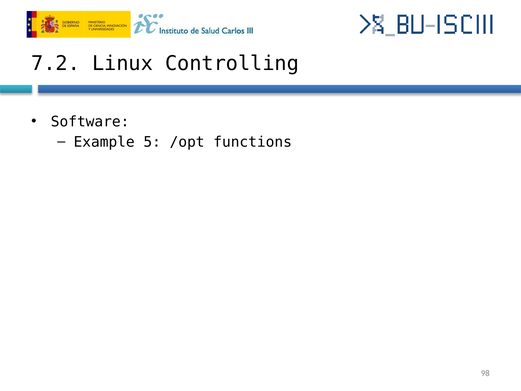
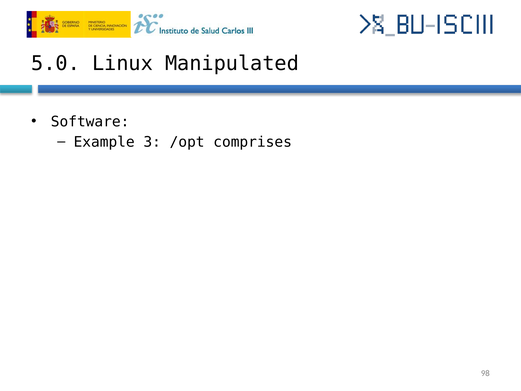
7.2: 7.2 -> 5.0 (56, 63)
Controlling: Controlling -> Manipulated (232, 63)
5: 5 -> 3 (152, 142)
functions: functions -> comprises (253, 142)
